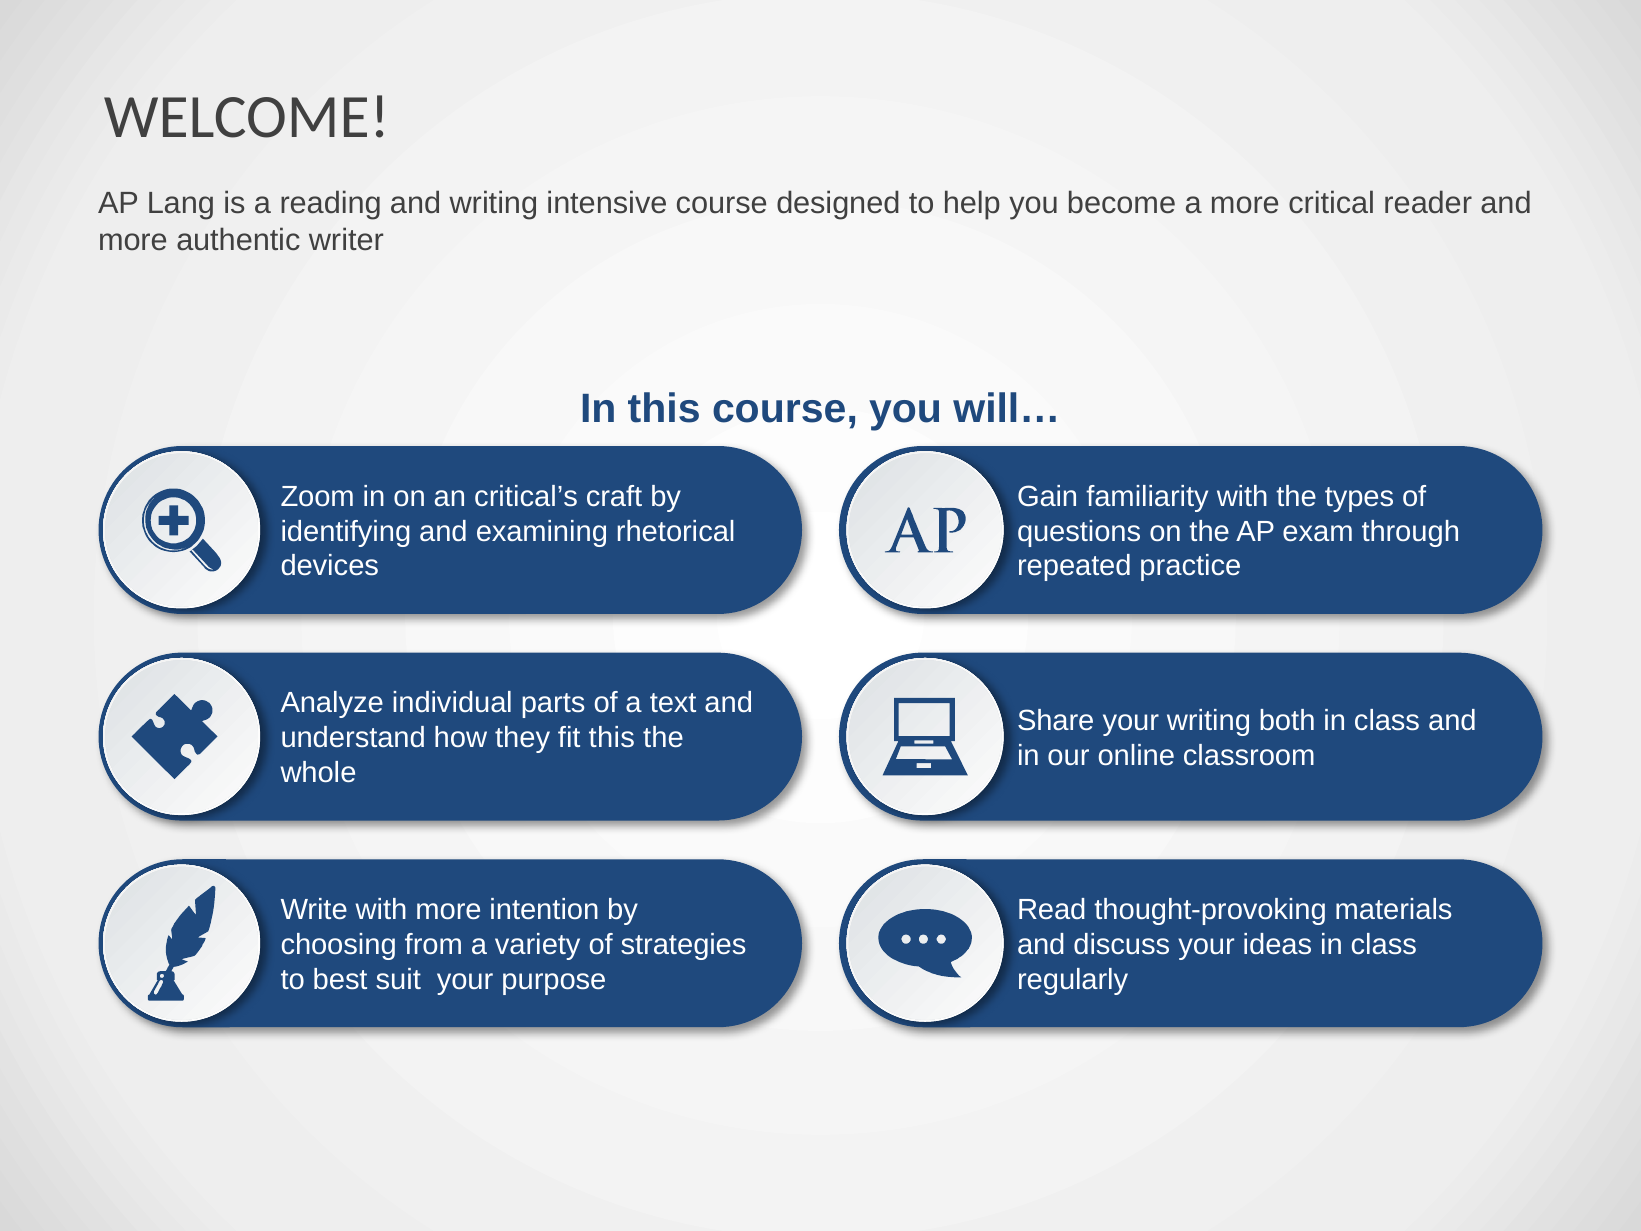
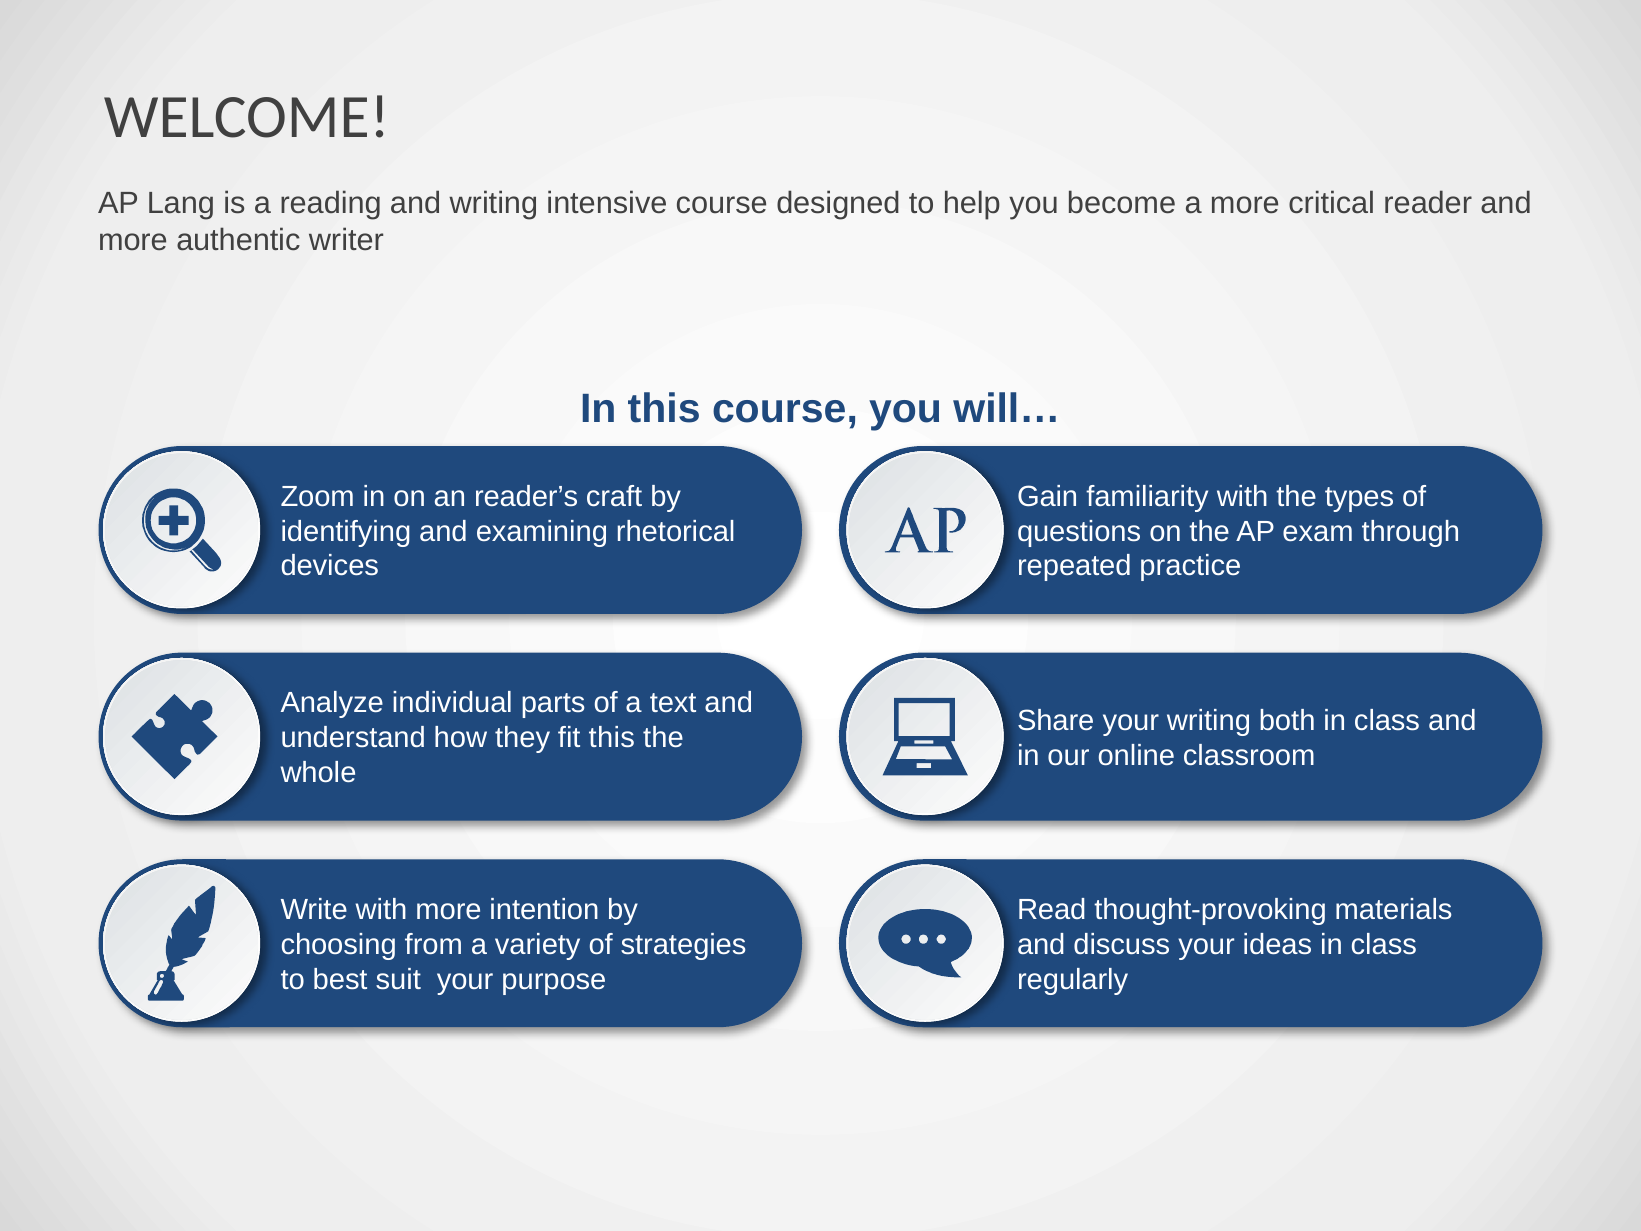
critical’s: critical’s -> reader’s (526, 496)
